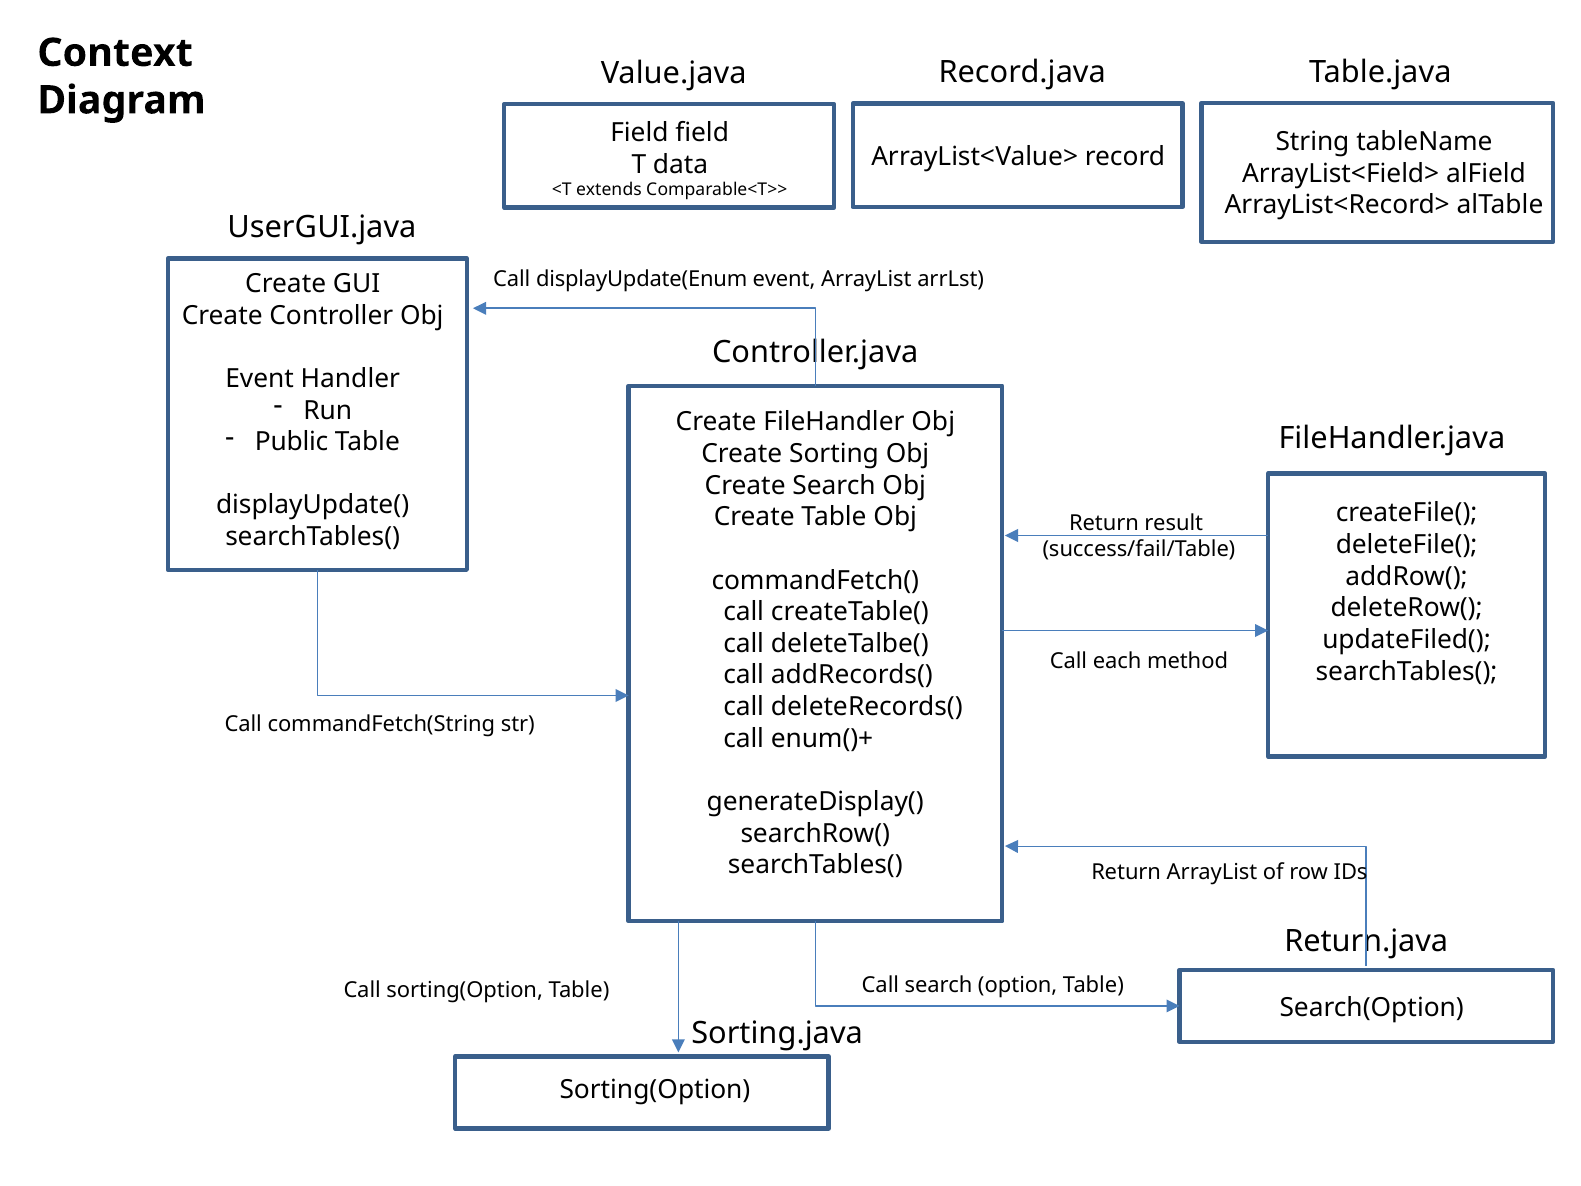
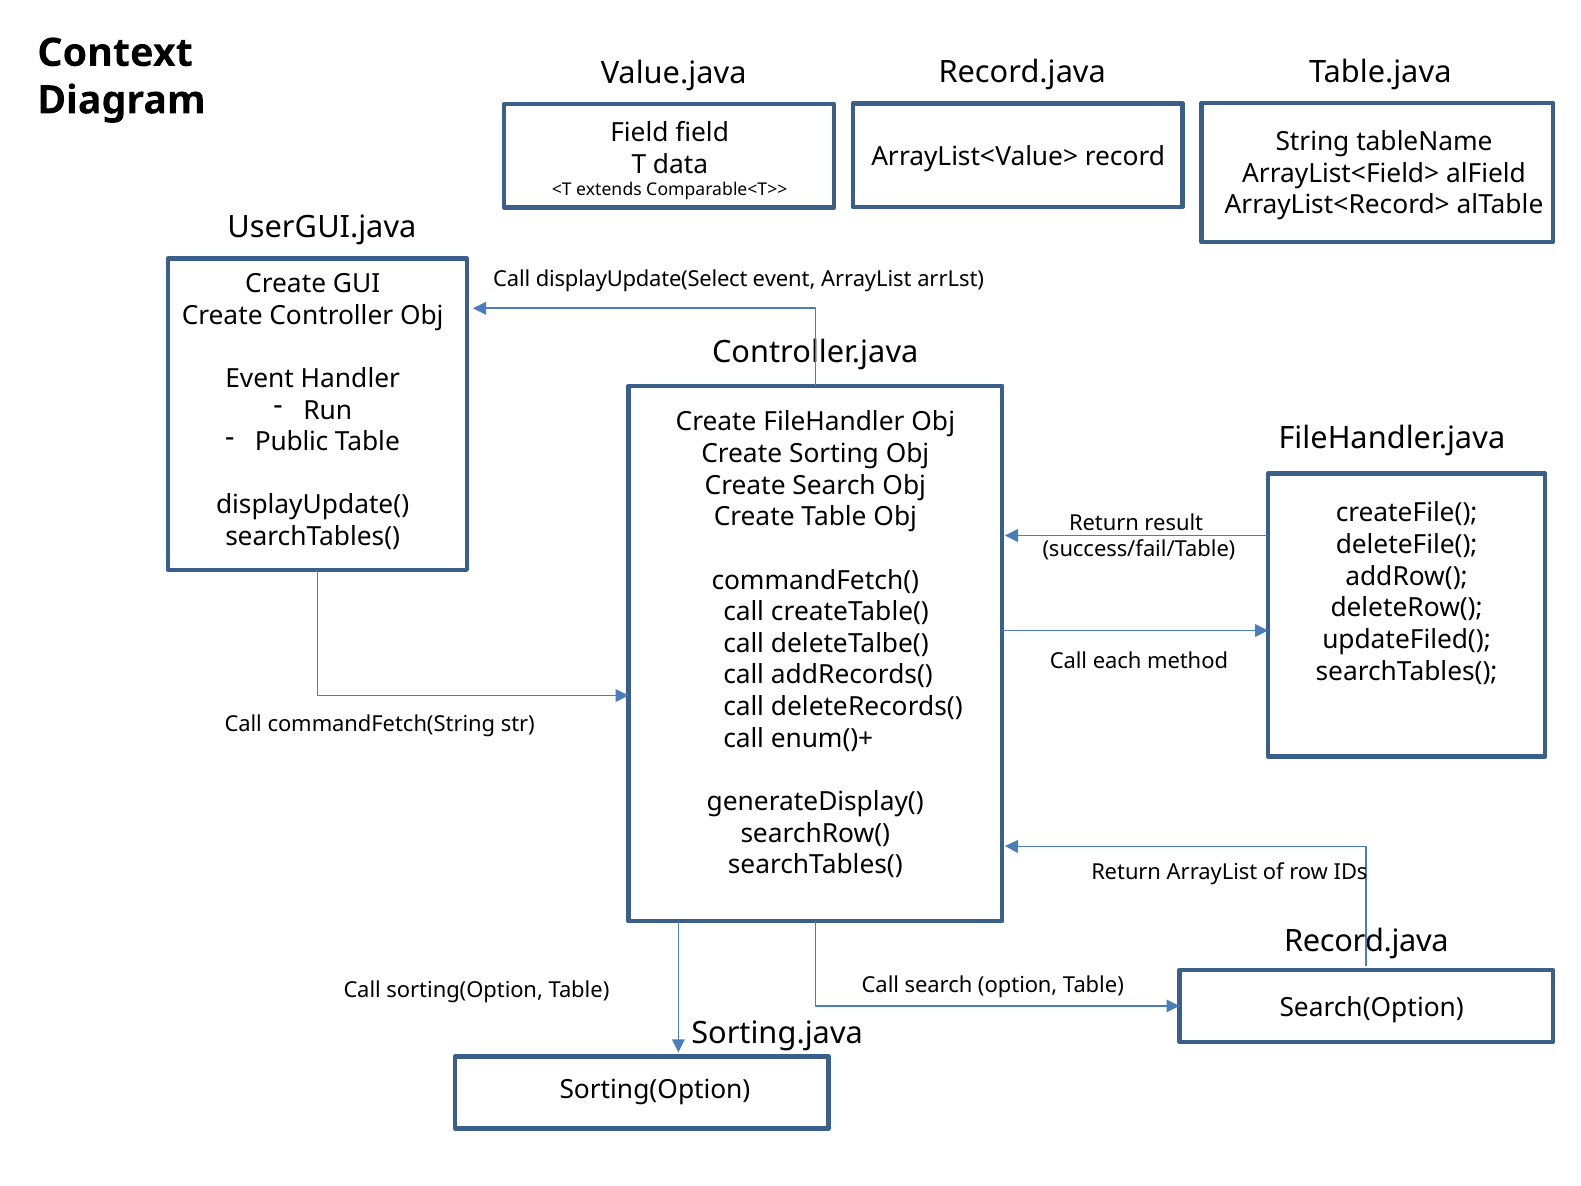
displayUpdate(Enum: displayUpdate(Enum -> displayUpdate(Select (642, 279)
Return.java: Return.java -> Record.java (1366, 942)
